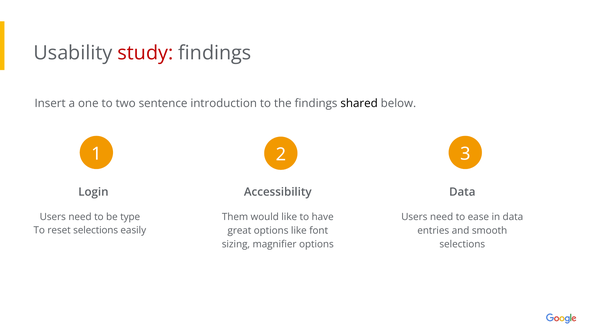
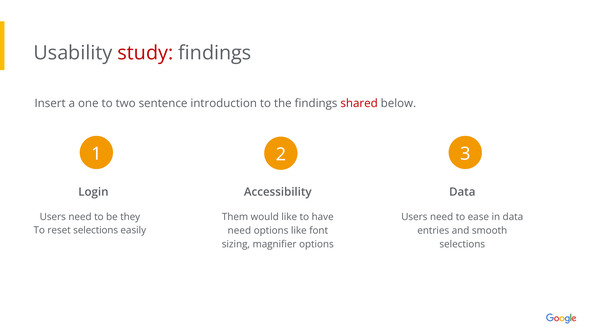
shared colour: black -> red (359, 104)
type: type -> they (130, 217)
great: great -> need (239, 231)
